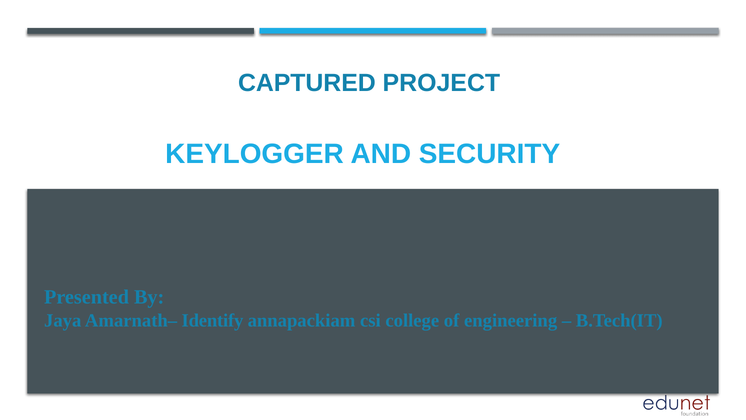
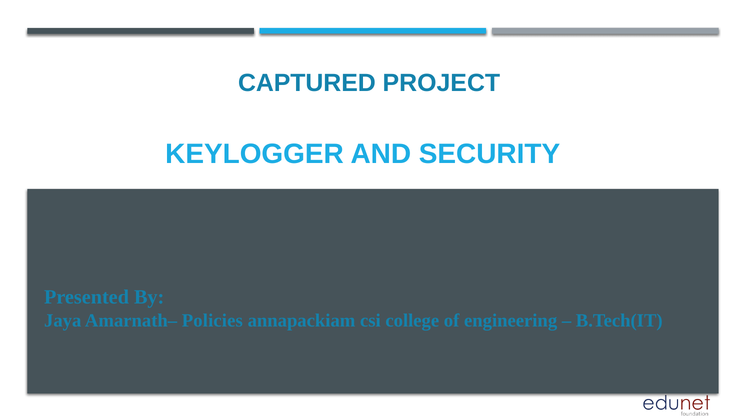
Identify: Identify -> Policies (212, 320)
